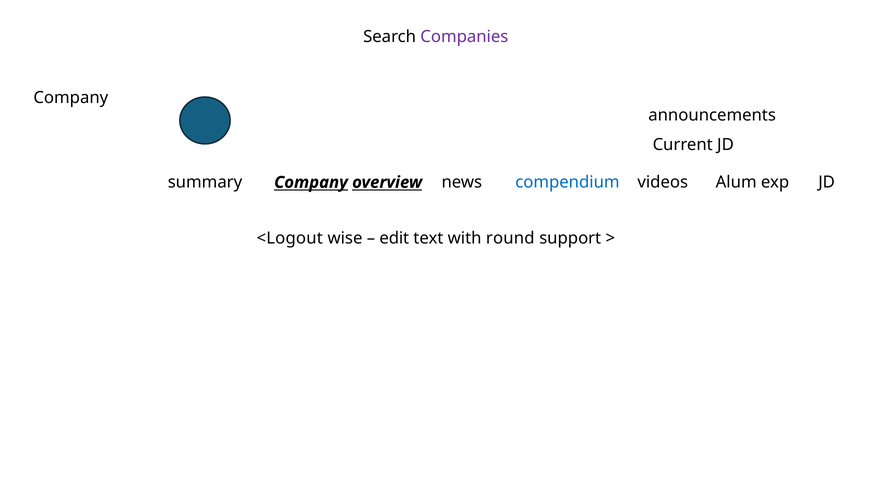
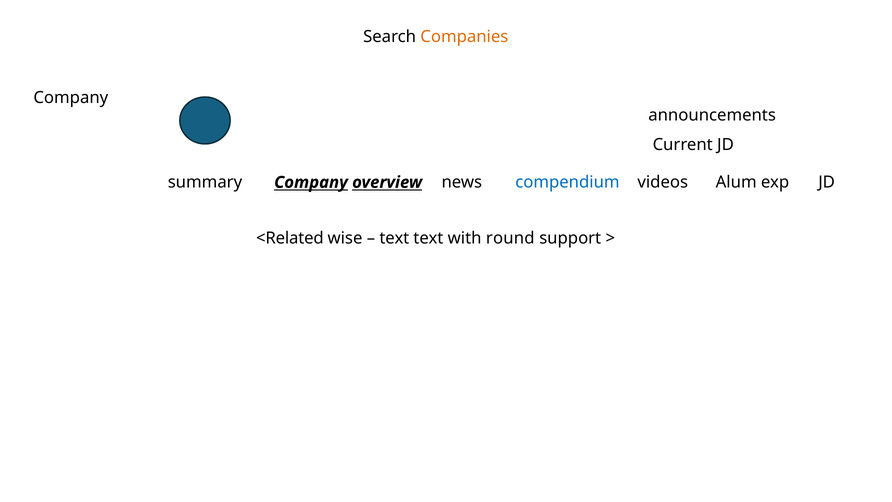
Companies colour: purple -> orange (464, 37)
<Logout: <Logout -> <Related (290, 238)
edit: edit -> text (394, 238)
